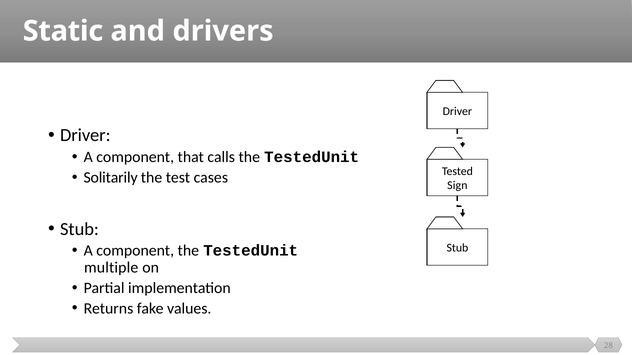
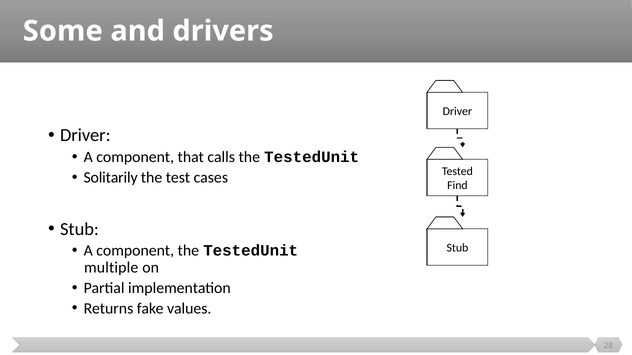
Static: Static -> Some (63, 31)
Sign: Sign -> Find (457, 186)
